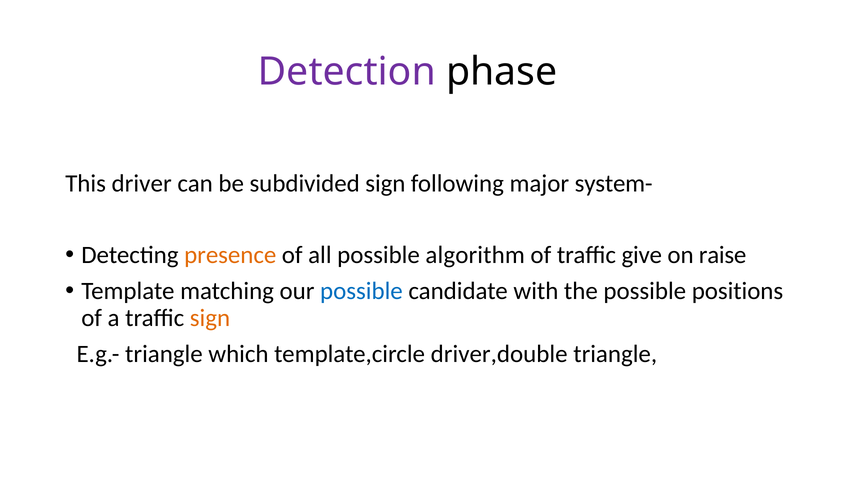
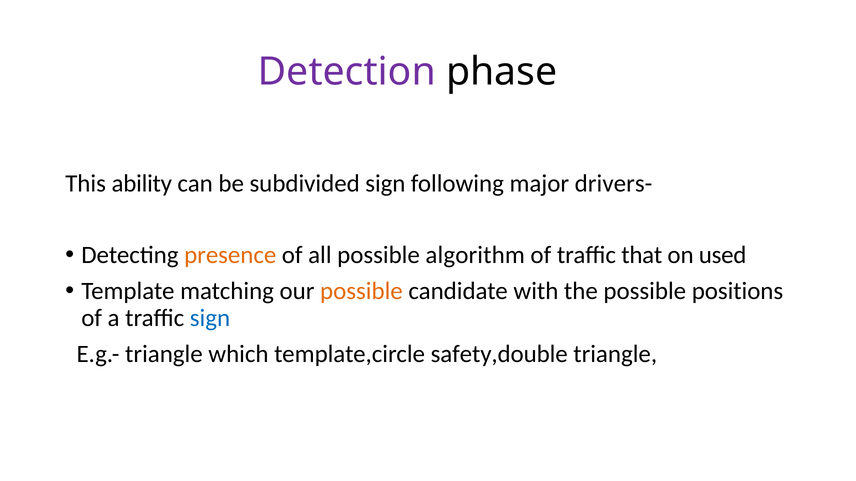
driver: driver -> ability (142, 184)
system-: system- -> drivers- (614, 184)
give: give -> that (642, 255)
raise: raise -> used (723, 255)
possible colour: blue -> orange (361, 291)
sign colour: orange -> blue (210, 318)
driver,double: driver,double -> safety,double (499, 354)
